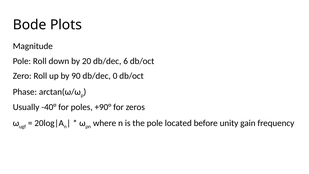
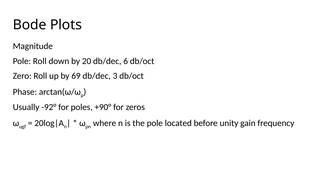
90: 90 -> 69 (76, 76)
0: 0 -> 3 (115, 76)
-40°: -40° -> -92° (49, 107)
